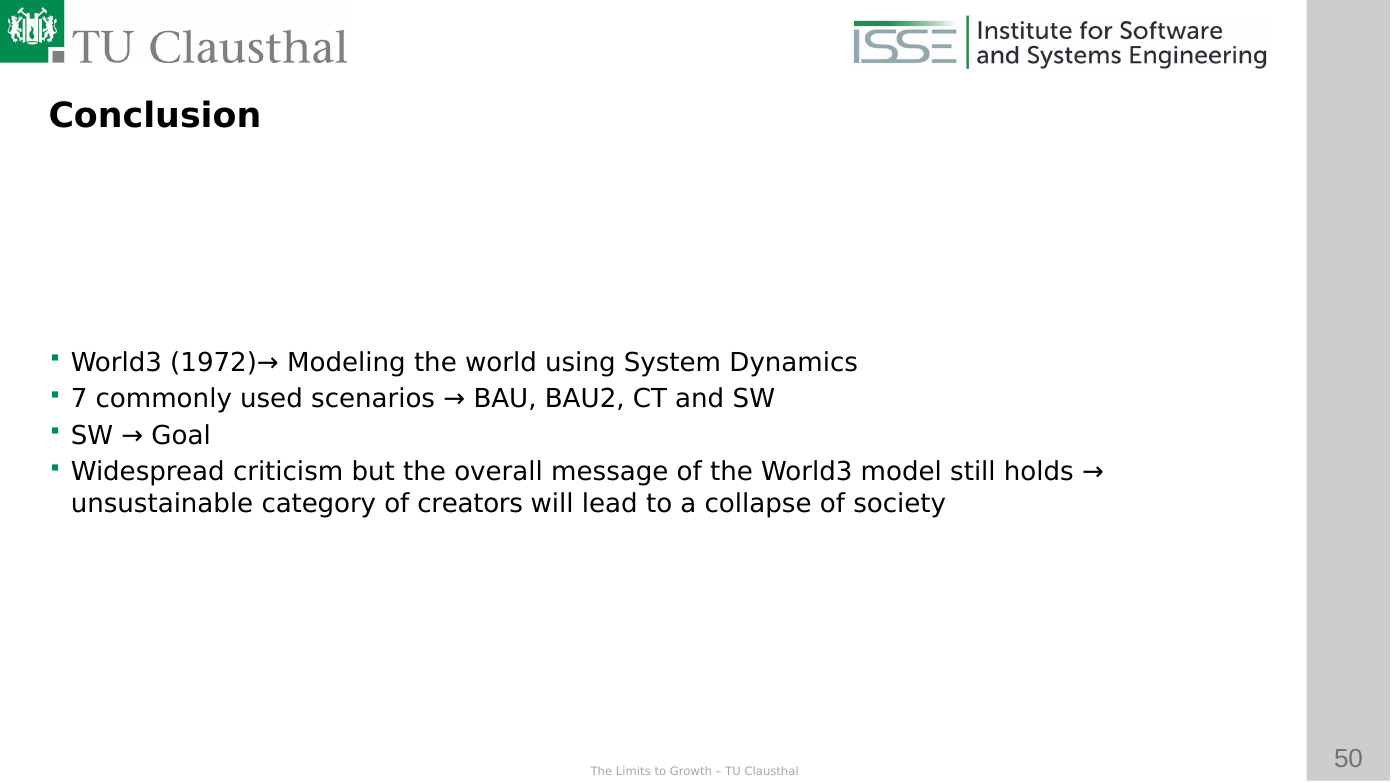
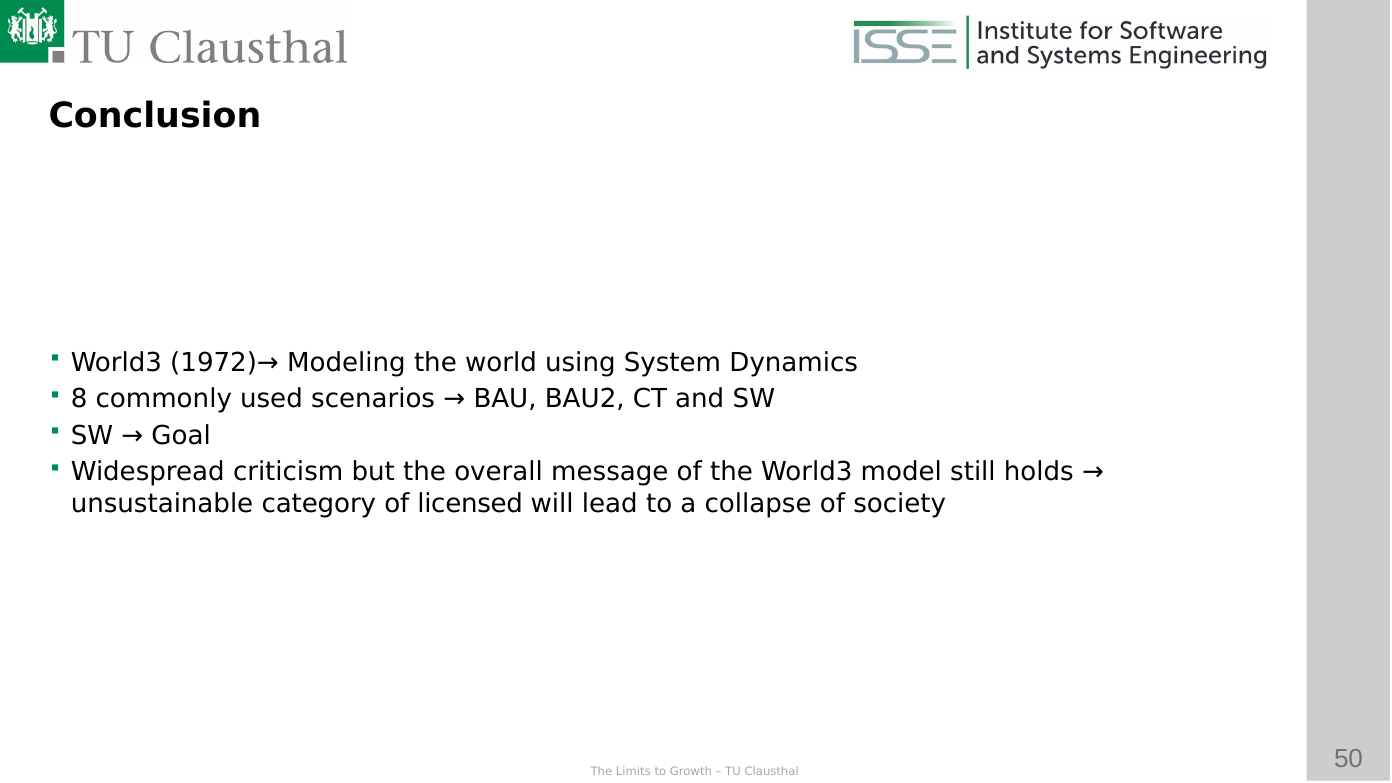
7: 7 -> 8 (79, 399)
creators: creators -> licensed (470, 504)
